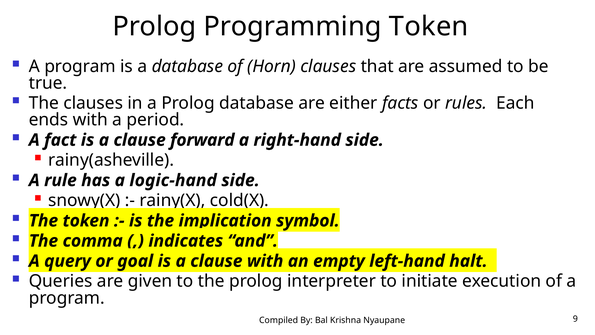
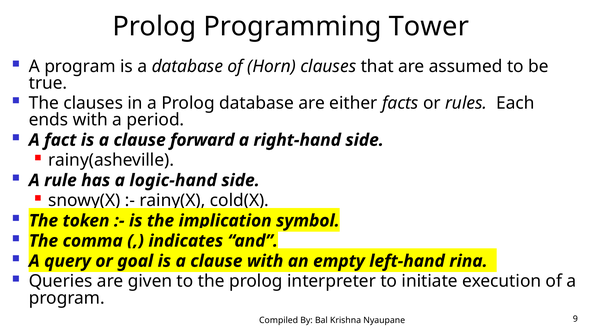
Programming Token: Token -> Tower (429, 27)
halt: halt -> rina (468, 261)
